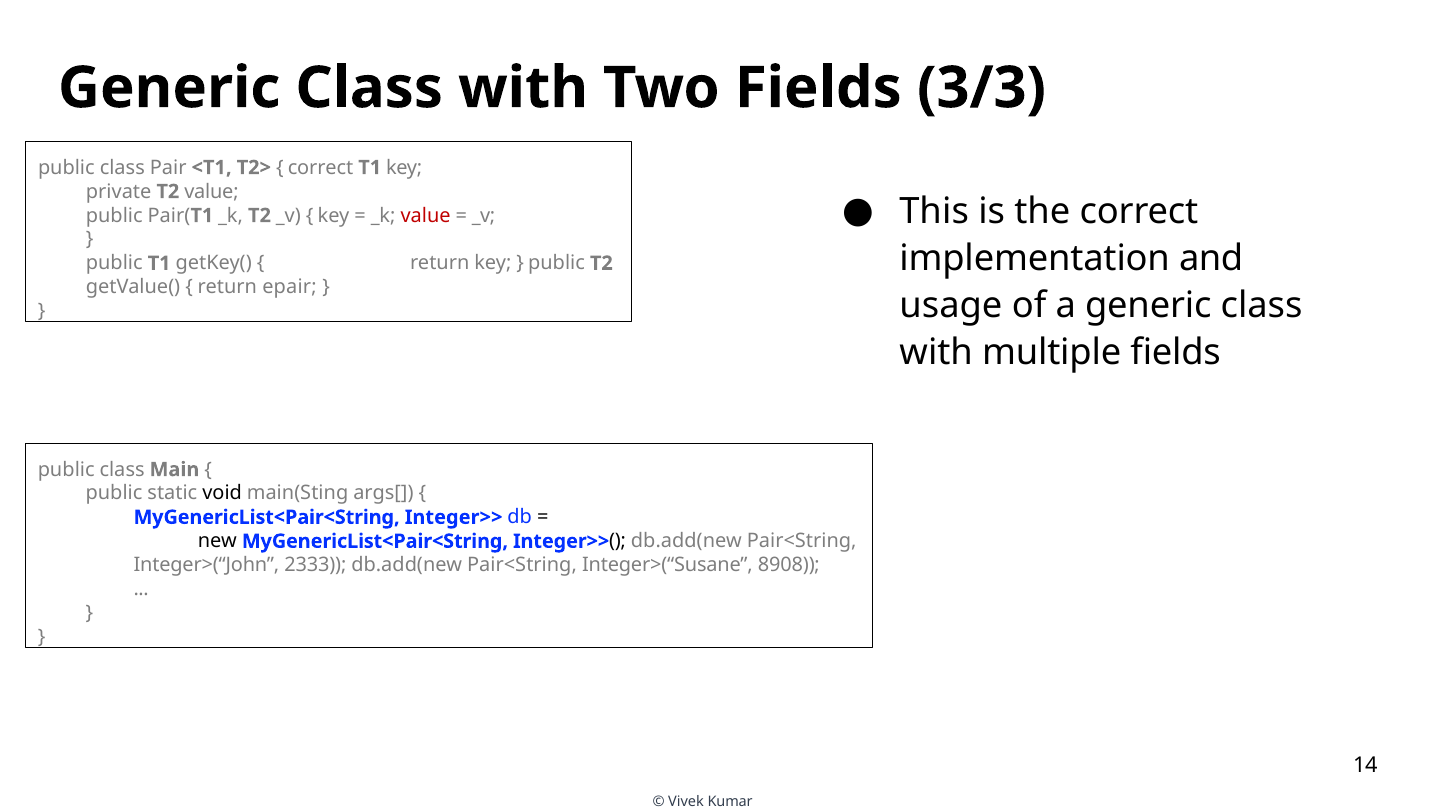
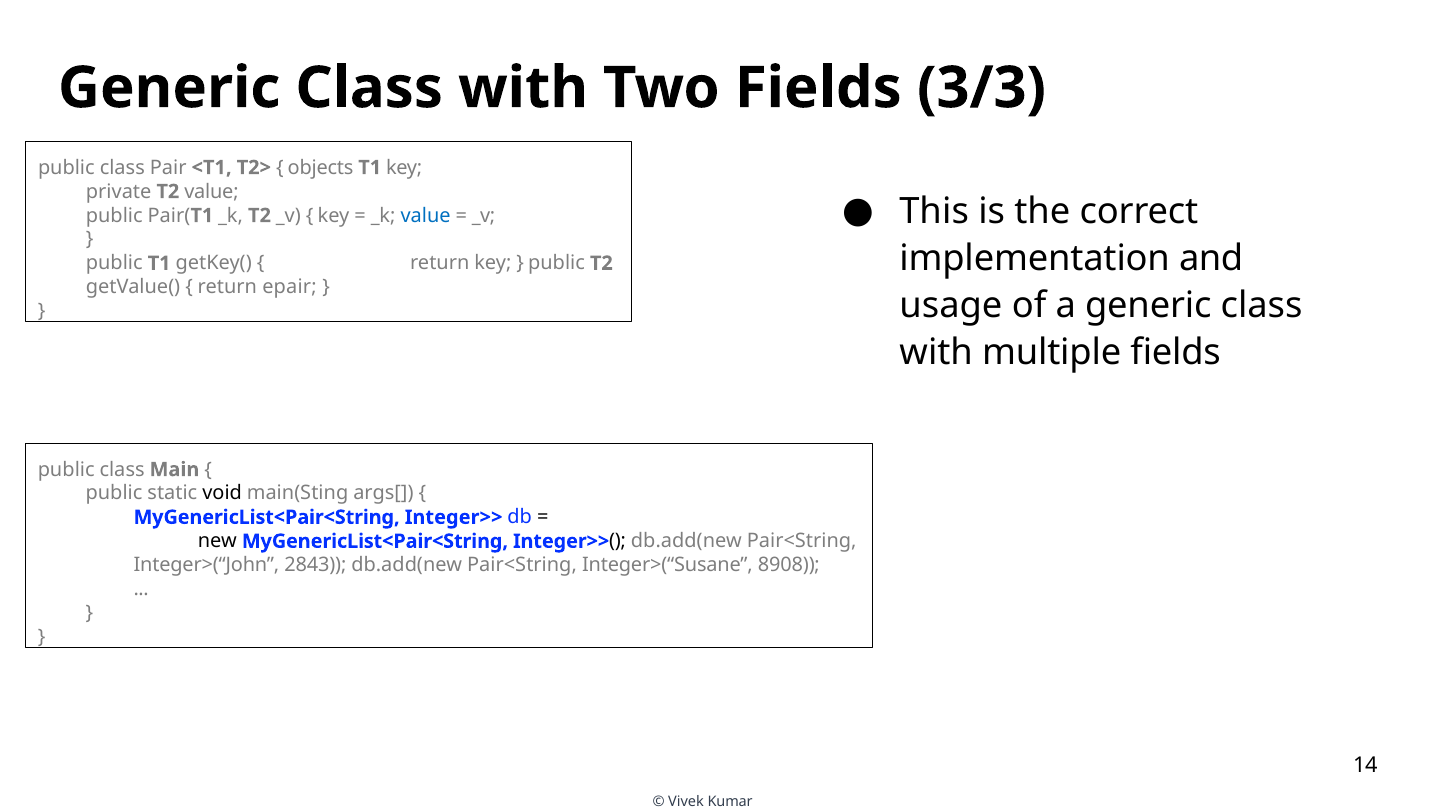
correct: correct -> objects (321, 168)
value colour: red -> blue (426, 215)
2333: 2333 -> 2843 (315, 565)
